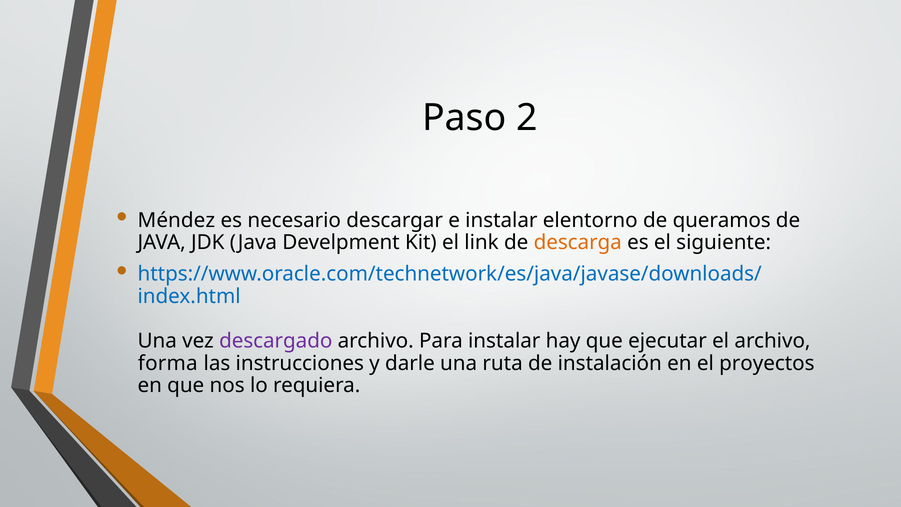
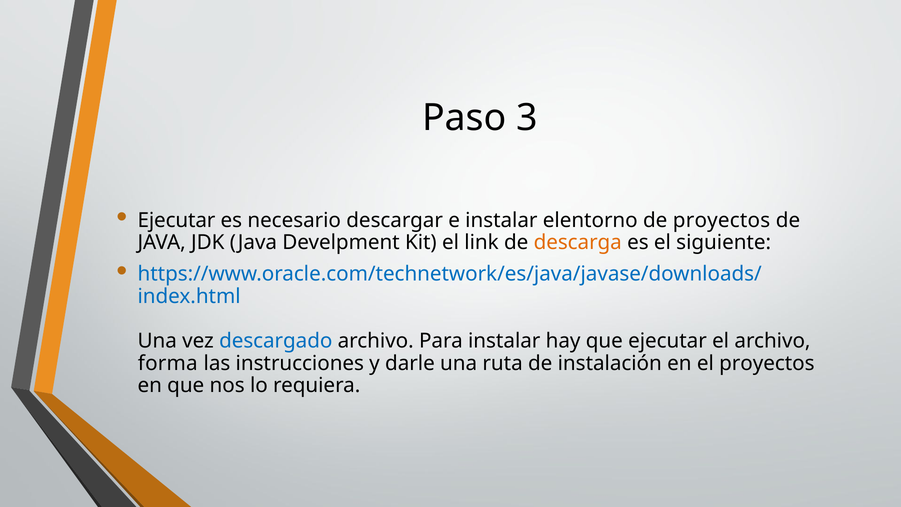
2: 2 -> 3 (527, 118)
Méndez: Méndez -> Ejecutar (176, 220)
de queramos: queramos -> proyectos (722, 220)
descargado colour: purple -> blue (276, 341)
